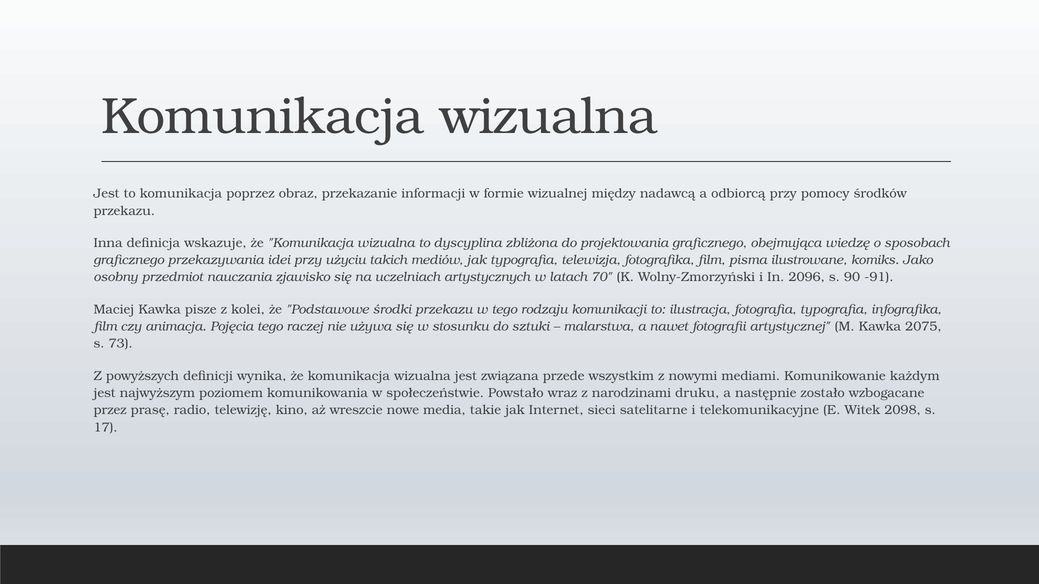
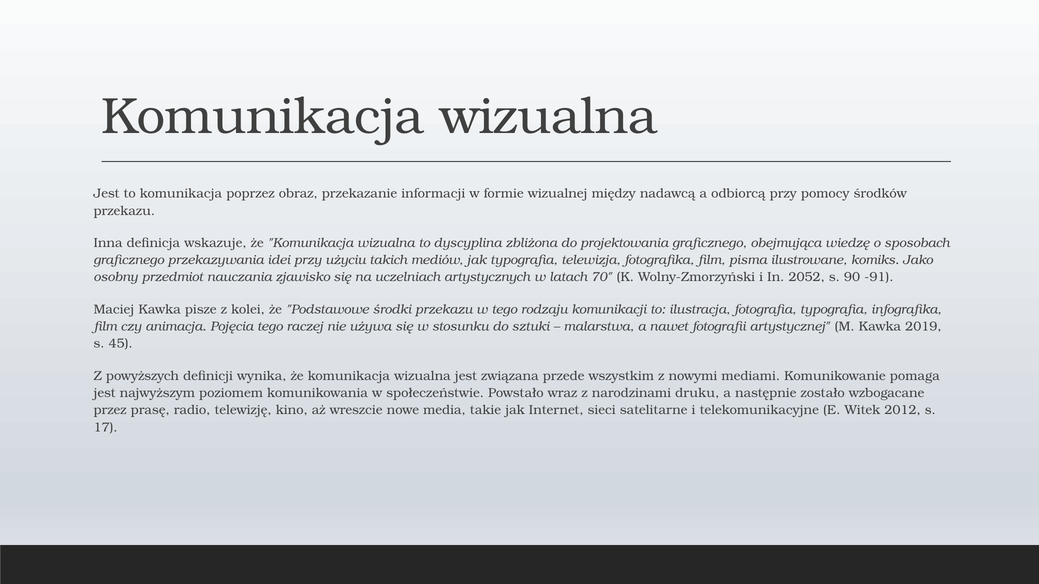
2096: 2096 -> 2052 (807, 277)
2075: 2075 -> 2019 (923, 327)
73: 73 -> 45 (121, 344)
każdym: każdym -> pomaga (915, 376)
2098: 2098 -> 2012 (903, 410)
